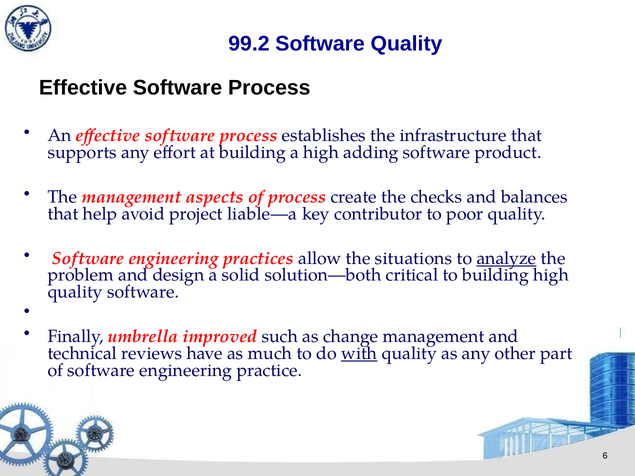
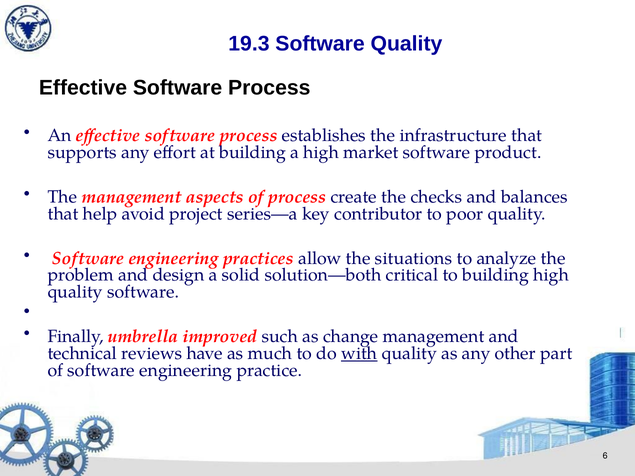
99.2: 99.2 -> 19.3 (249, 44)
adding: adding -> market (371, 152)
liable—a: liable—a -> series—a (262, 214)
analyze underline: present -> none (506, 258)
